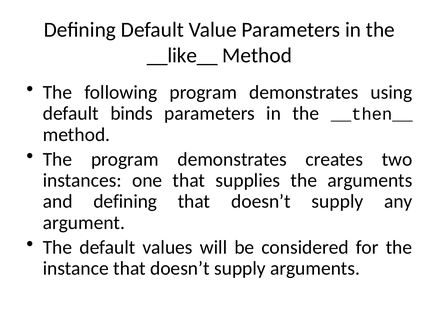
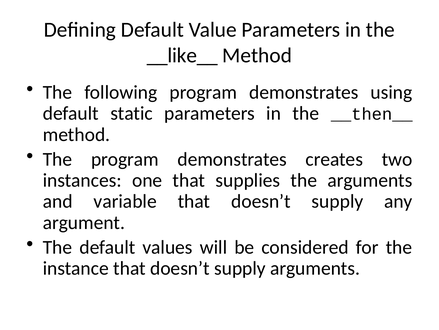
binds: binds -> static (132, 113)
and defining: defining -> variable (125, 201)
